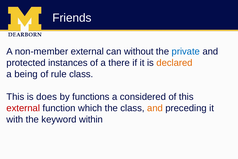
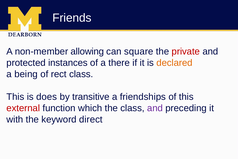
non-member external: external -> allowing (87, 51)
without: without -> square (139, 51)
private colour: blue -> red (186, 51)
rule: rule -> rect (59, 74)
functions: functions -> transitive (91, 97)
considered: considered -> friendships (143, 97)
and colour: orange -> purple (155, 108)
within: within -> direct (91, 119)
